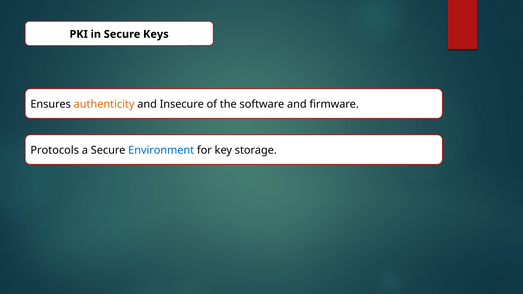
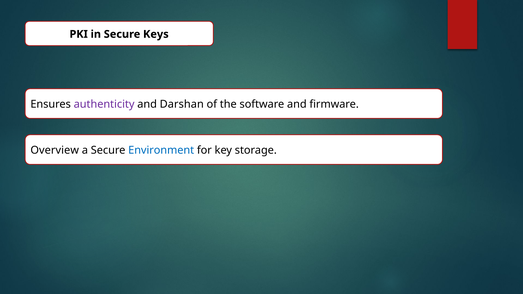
authenticity colour: orange -> purple (104, 104)
Insecure: Insecure -> Darshan (182, 104)
Protocols: Protocols -> Overview (55, 150)
